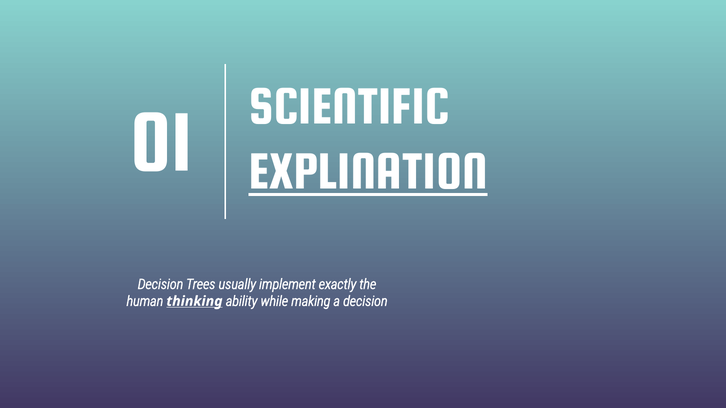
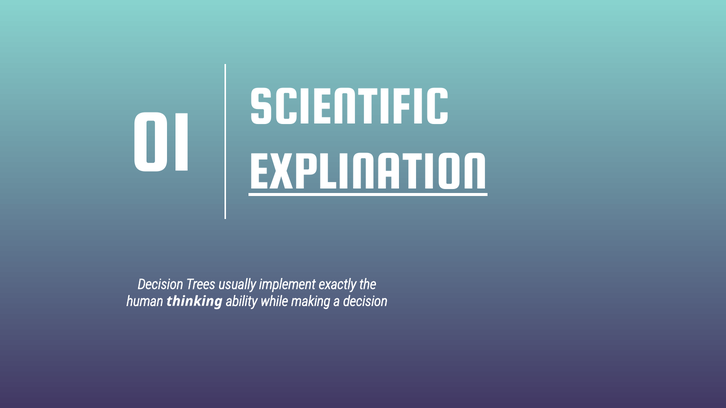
thinking underline: present -> none (194, 301)
